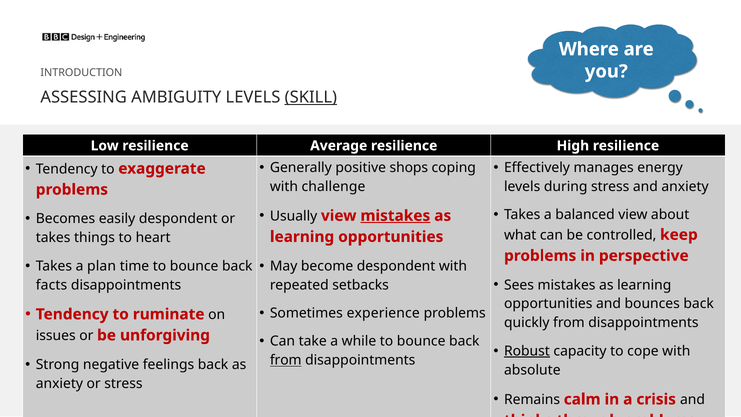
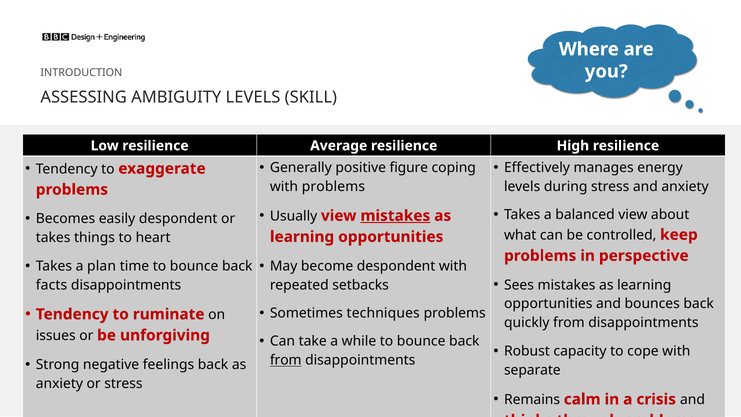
SKILL underline: present -> none (311, 97)
shops: shops -> figure (409, 167)
with challenge: challenge -> problems (333, 186)
experience: experience -> techniques (383, 313)
Robust underline: present -> none (527, 351)
absolute: absolute -> separate (532, 370)
